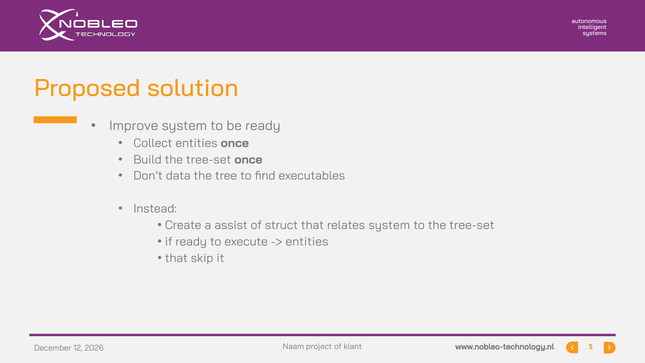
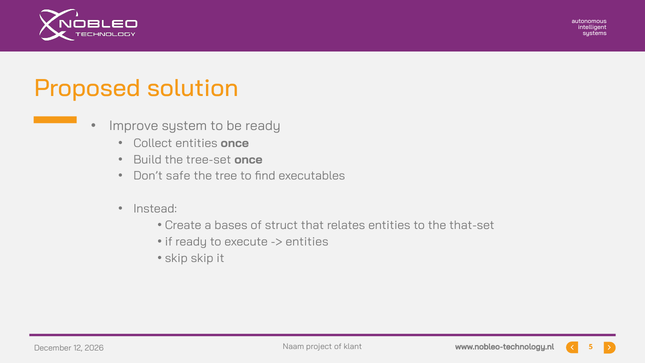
data: data -> safe (178, 176)
assist: assist -> bases (231, 225)
relates system: system -> entities (389, 225)
to the tree-set: tree-set -> that-set (472, 225)
that: that -> skip (176, 258)
